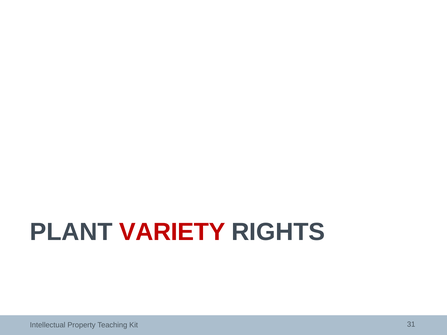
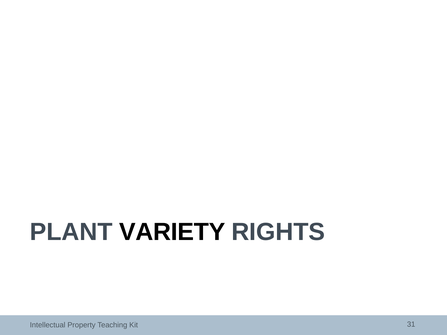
VARIETY colour: red -> black (172, 232)
